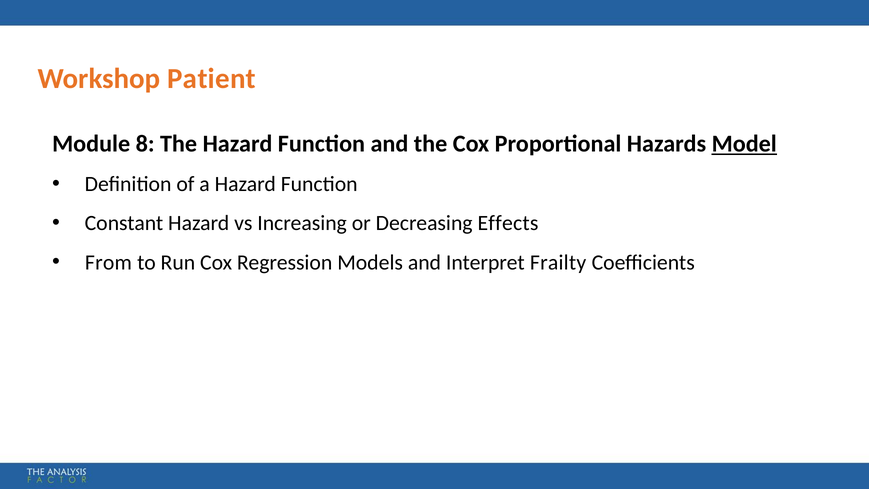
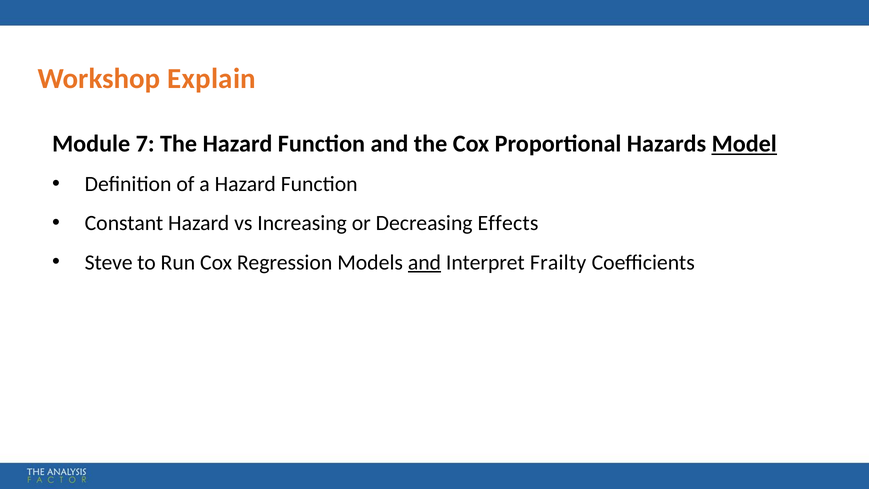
Patient: Patient -> Explain (212, 79)
8: 8 -> 7 (145, 144)
From: From -> Steve (109, 262)
and underline: none -> present (424, 262)
